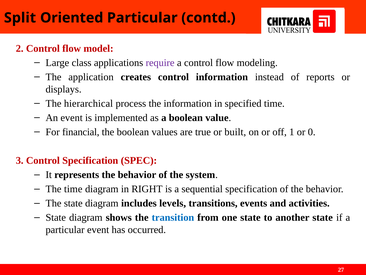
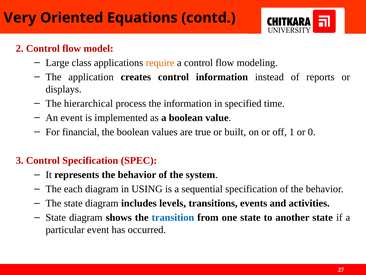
Split: Split -> Very (20, 18)
Oriented Particular: Particular -> Equations (142, 18)
require colour: purple -> orange (160, 63)
The time: time -> each (73, 189)
RIGHT: RIGHT -> USING (147, 189)
